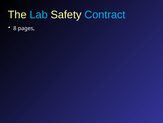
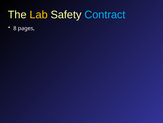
Lab colour: light blue -> yellow (39, 15)
